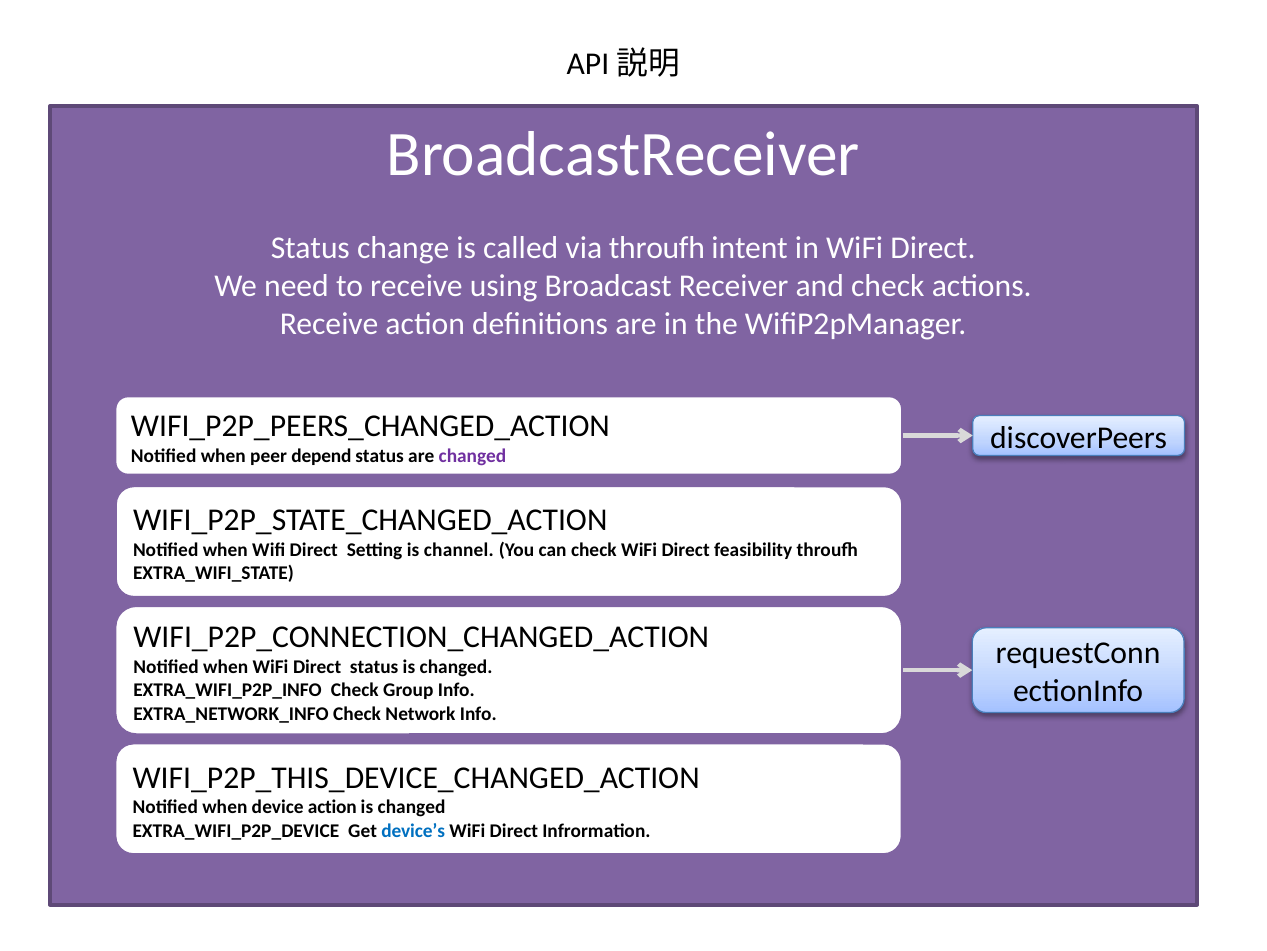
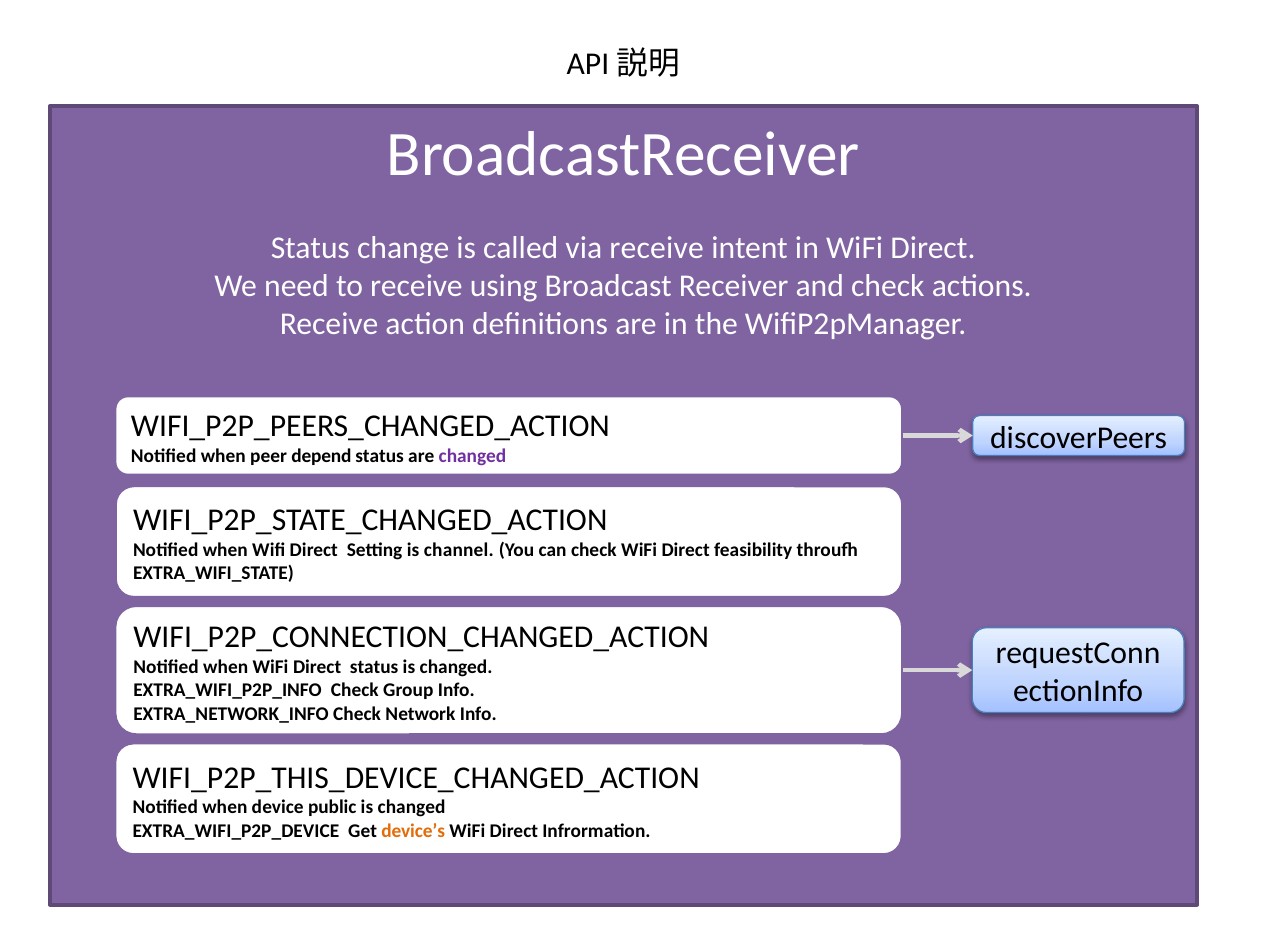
via throufh: throufh -> receive (657, 247)
device action: action -> public (332, 807)
device’s colour: blue -> orange (413, 830)
